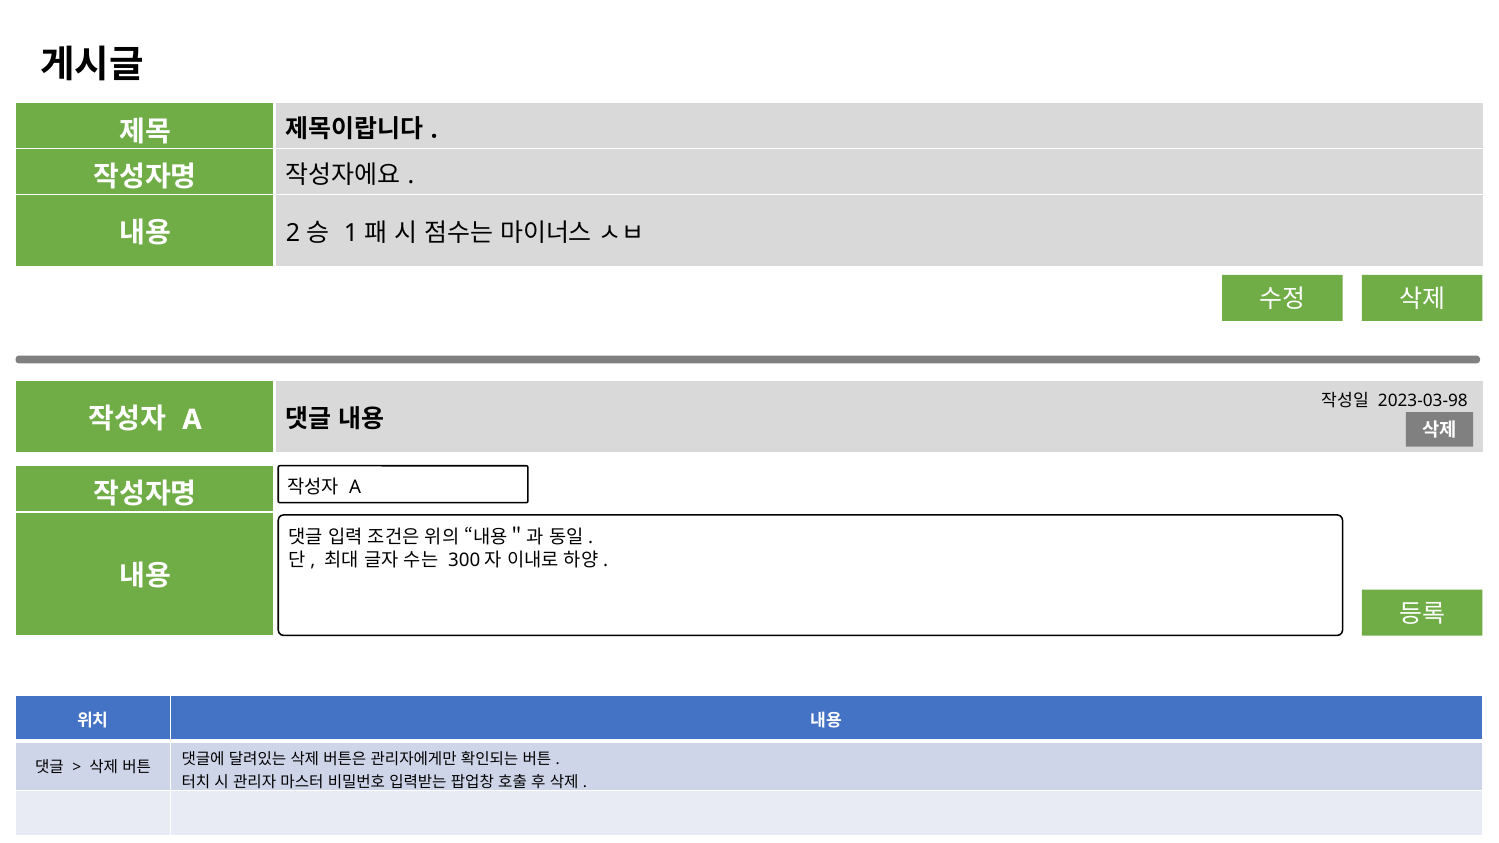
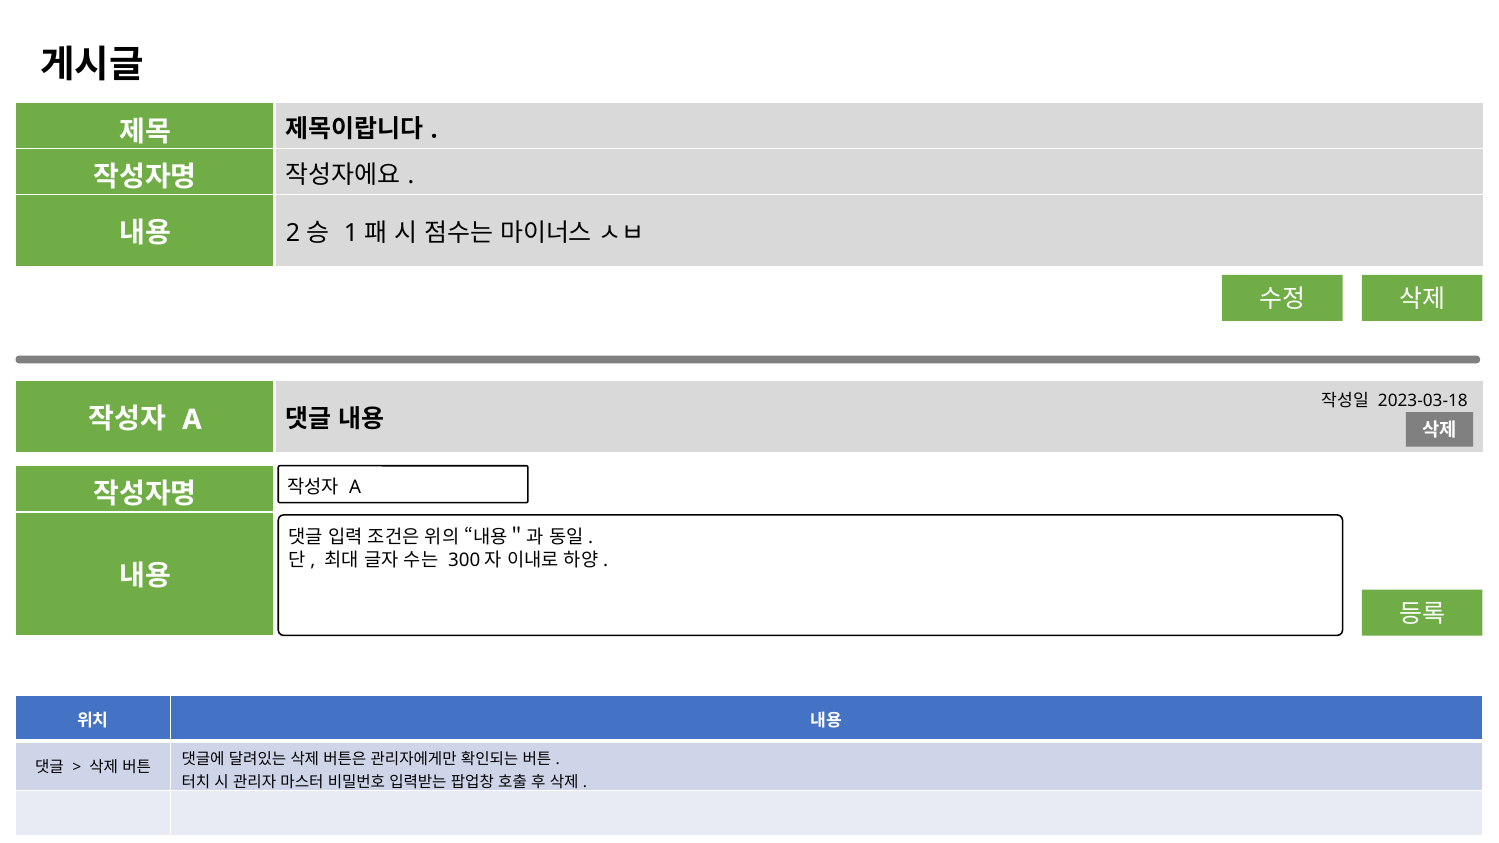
2023-03-98: 2023-03-98 -> 2023-03-18 (1423, 401)
